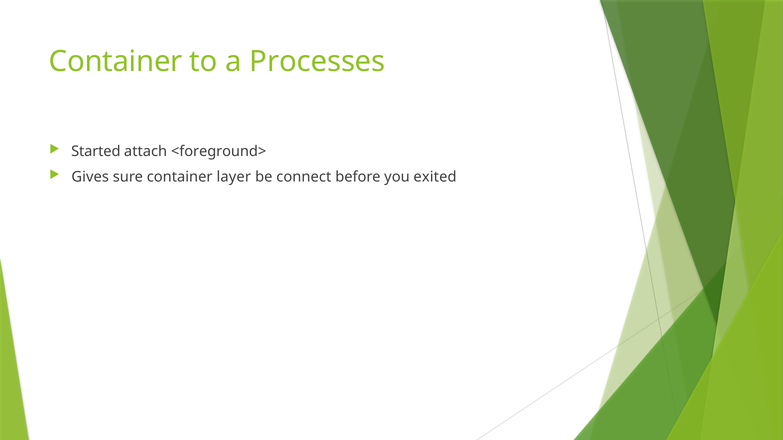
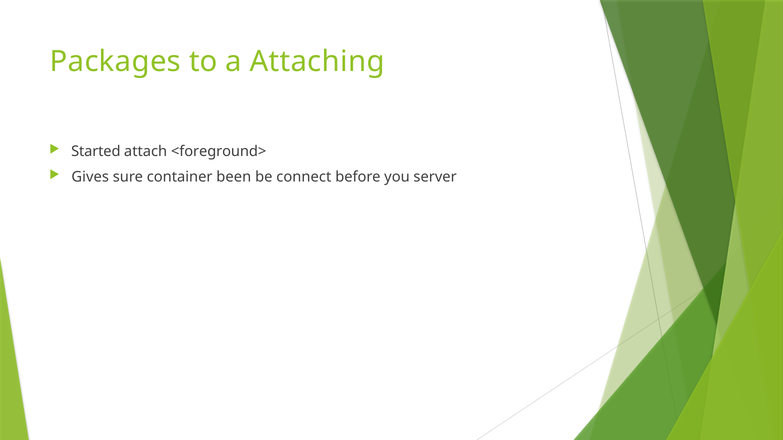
Container: Container -> Packages (115, 62)
Processes: Processes -> Attaching (317, 62)
layer: layer -> been (234, 177)
exited: exited -> server (435, 177)
